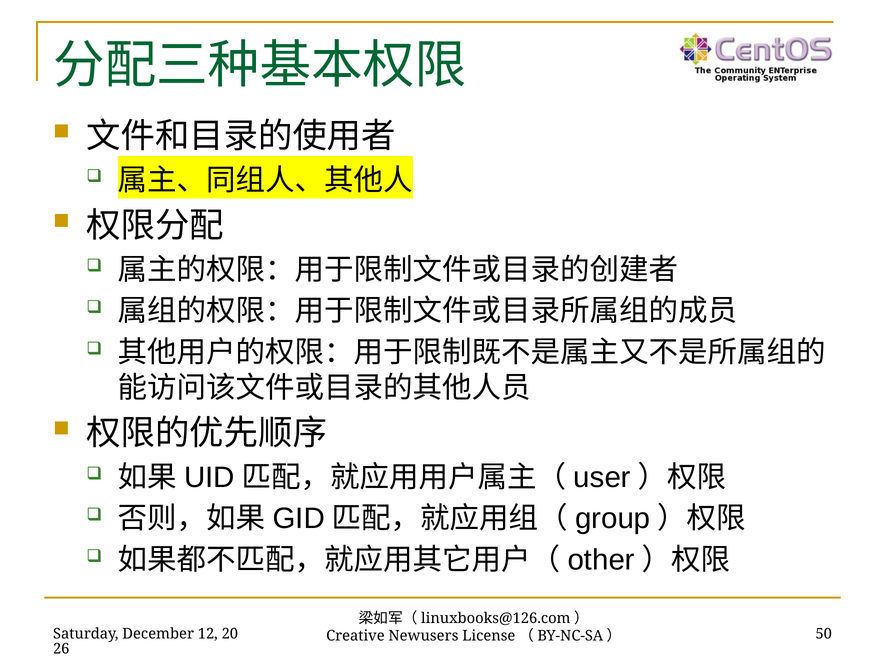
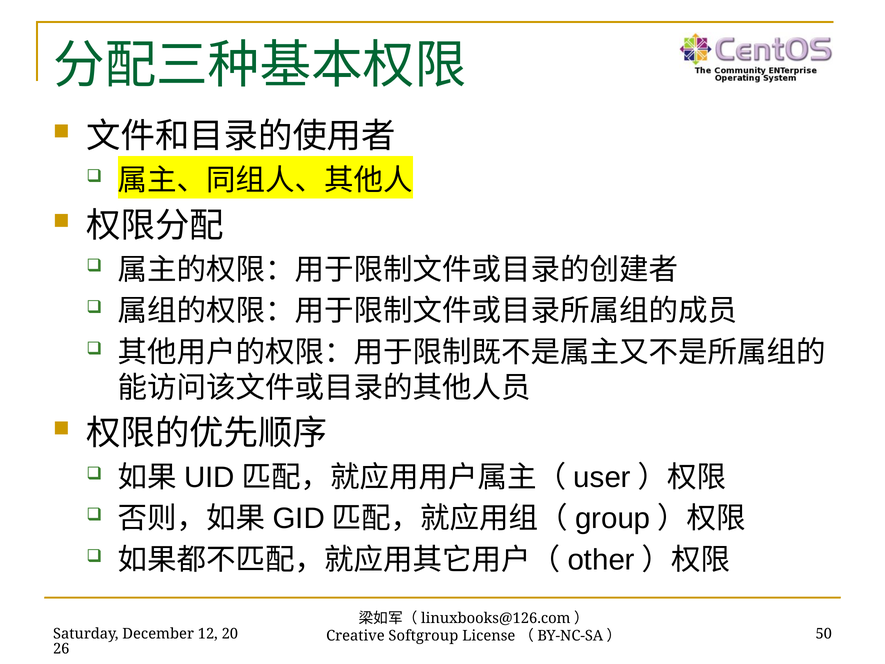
Newusers: Newusers -> Softgroup (423, 636)
